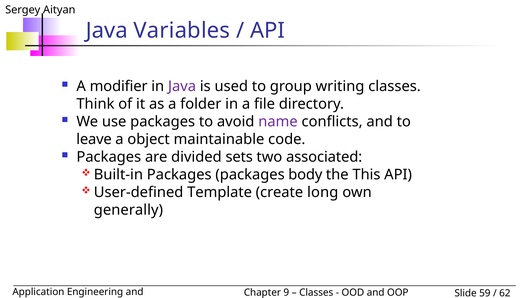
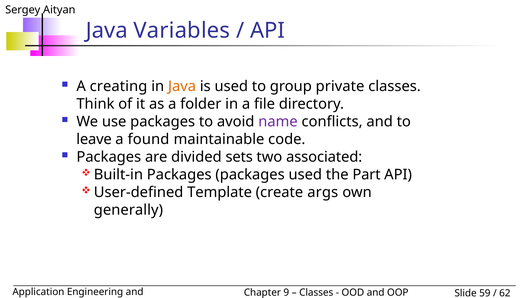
modifier: modifier -> creating (119, 86)
Java colour: purple -> orange (182, 86)
writing: writing -> private (340, 86)
object: object -> found (148, 139)
packages body: body -> used (305, 175)
This: This -> Part (367, 175)
long: long -> args (323, 192)
